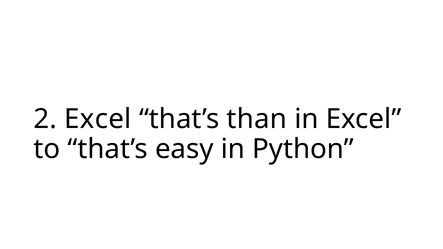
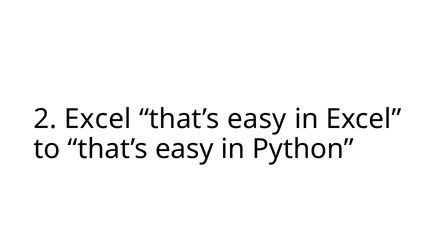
than: than -> easy (257, 119)
